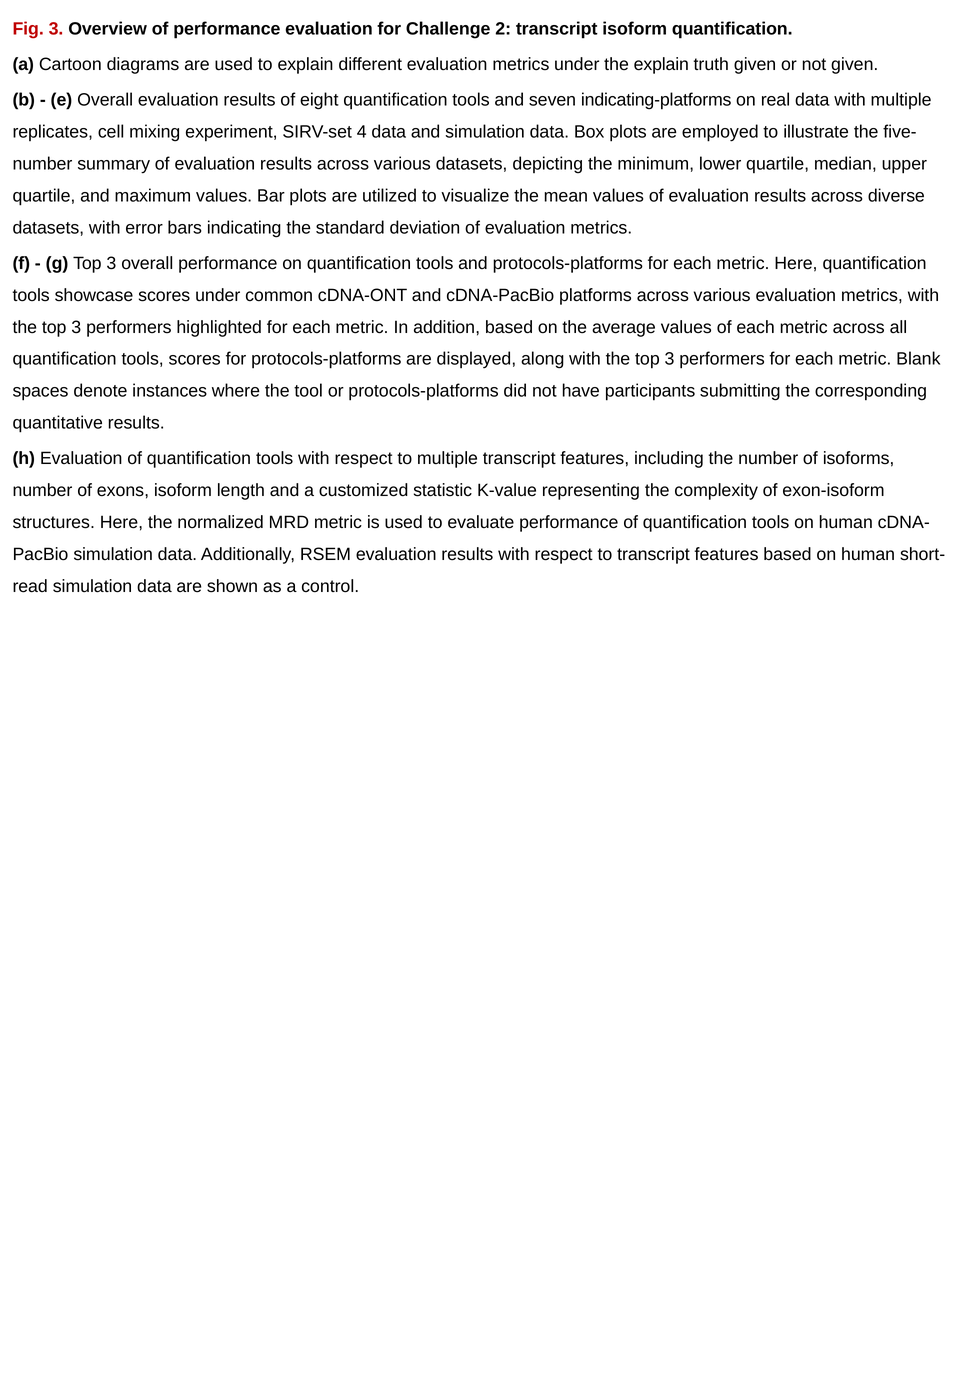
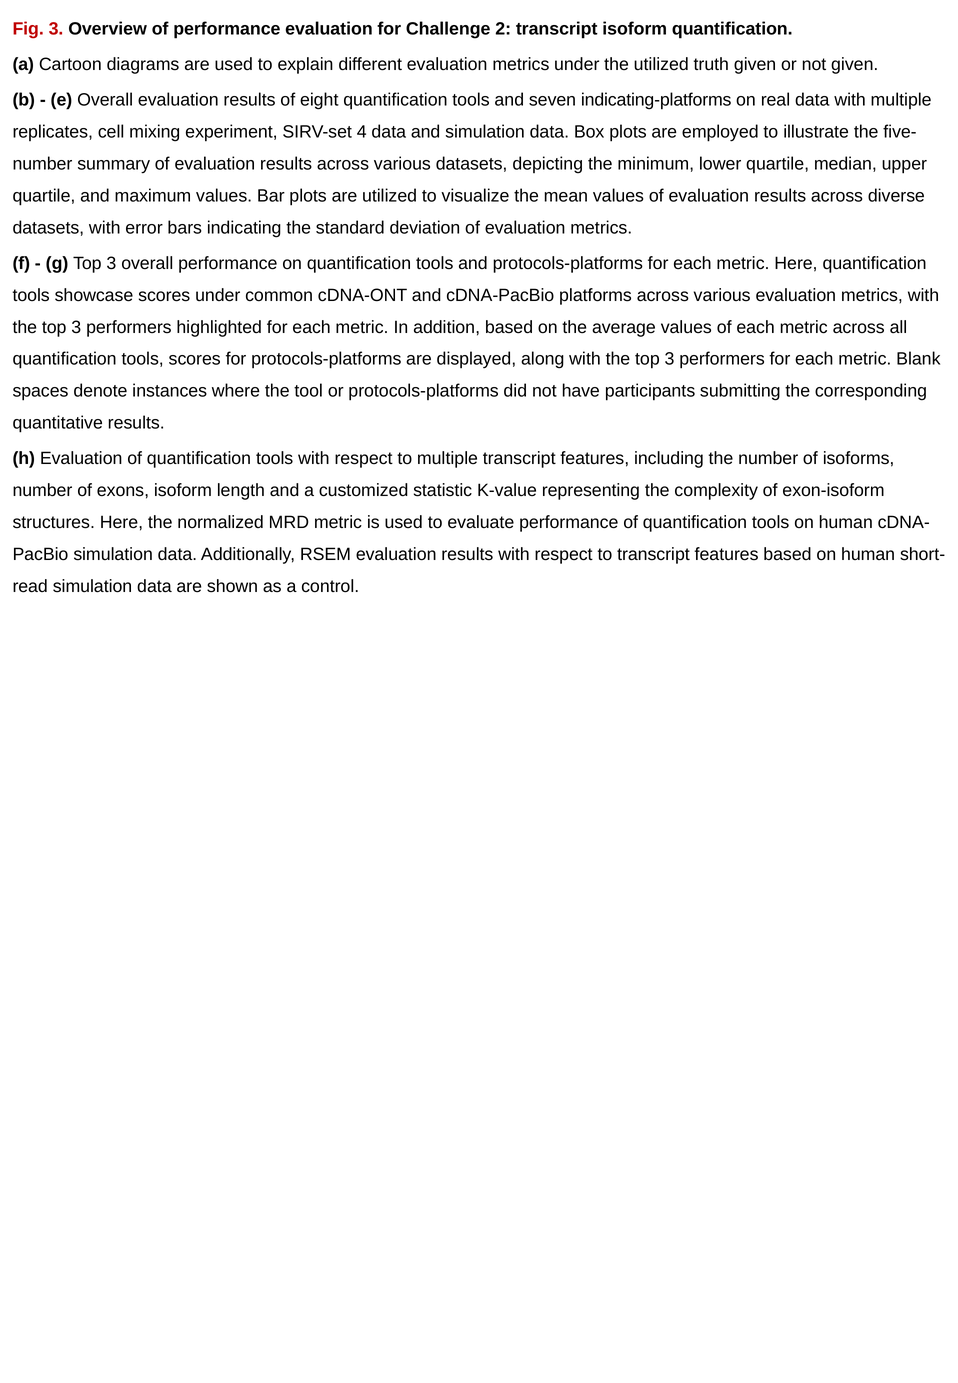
the explain: explain -> utilized (661, 64)
